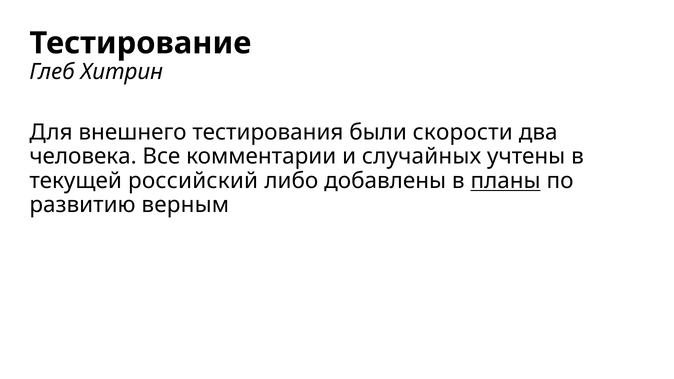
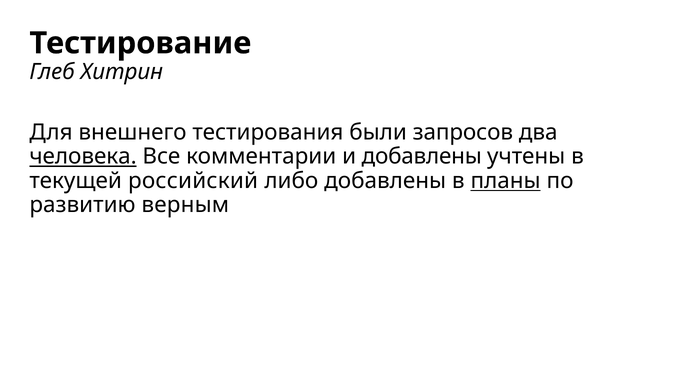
скорости: скорости -> запросов (463, 132)
человека underline: none -> present (83, 157)
и случайных: случайных -> добавлены (422, 157)
